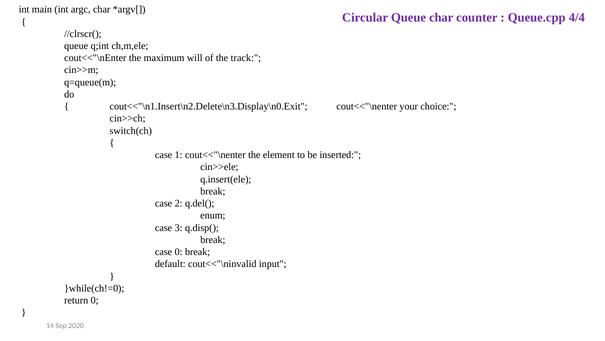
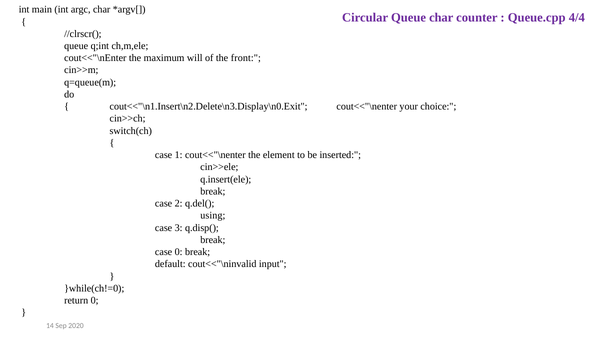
track: track -> front (246, 58)
enum: enum -> using (213, 215)
